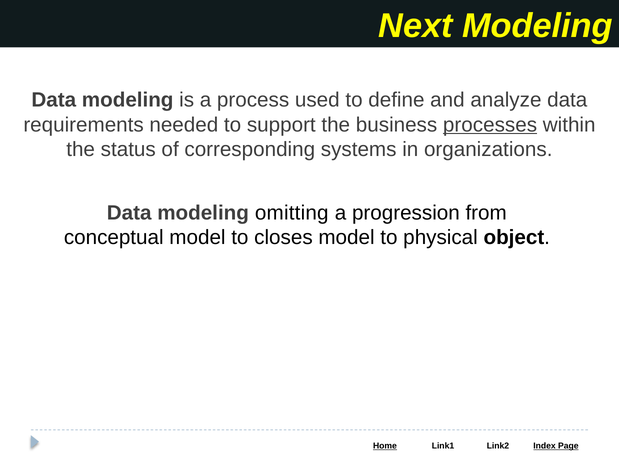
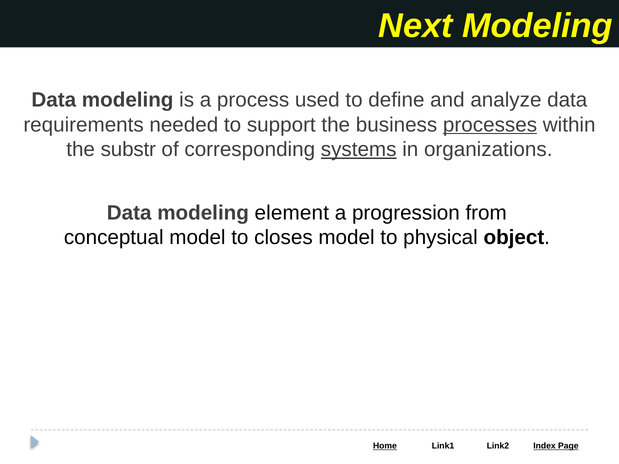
status: status -> substr (128, 150)
systems underline: none -> present (359, 150)
omitting: omitting -> element (292, 213)
